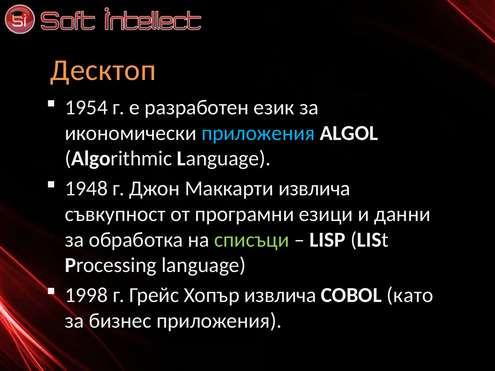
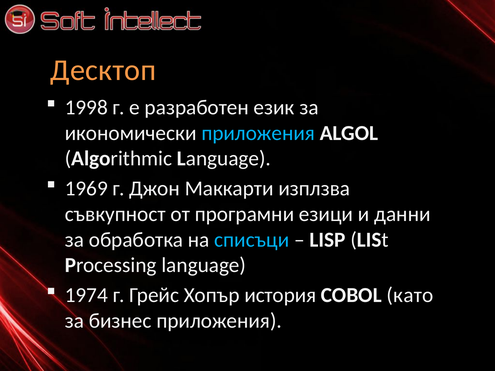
1954: 1954 -> 1998 (86, 108)
1948: 1948 -> 1969 (86, 189)
Маккарти извлича: извлича -> изплзва (314, 189)
списъци colour: light green -> light blue (252, 240)
1998: 1998 -> 1974 (86, 295)
Хопър извлича: извлича -> история (280, 295)
